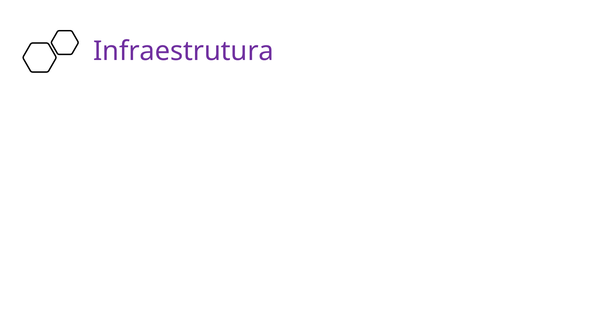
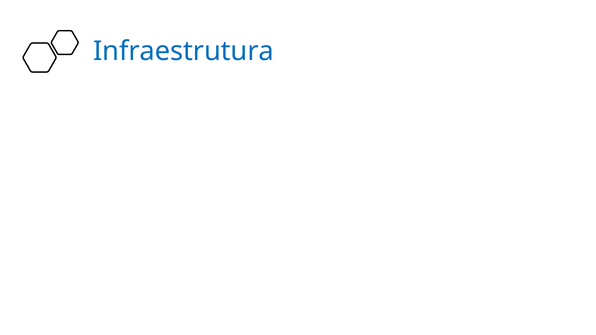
Infraestrutura colour: purple -> blue (184, 51)
